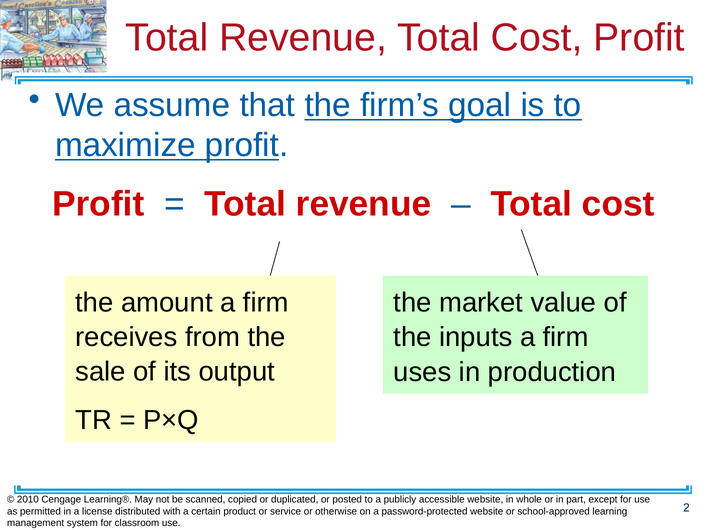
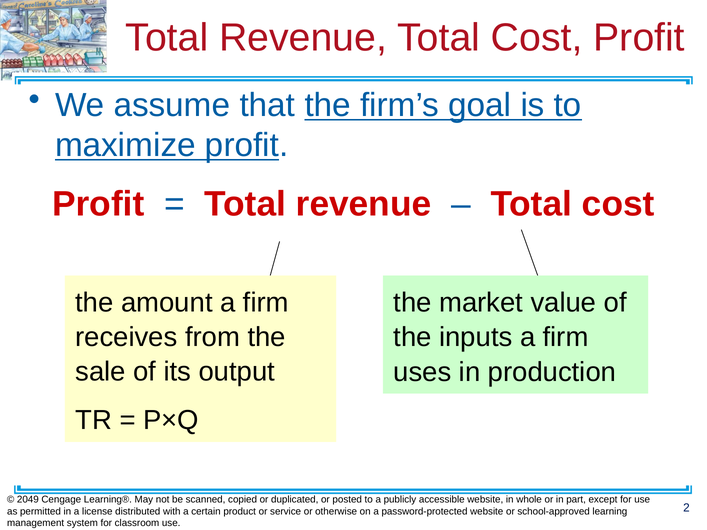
2010: 2010 -> 2049 (28, 500)
